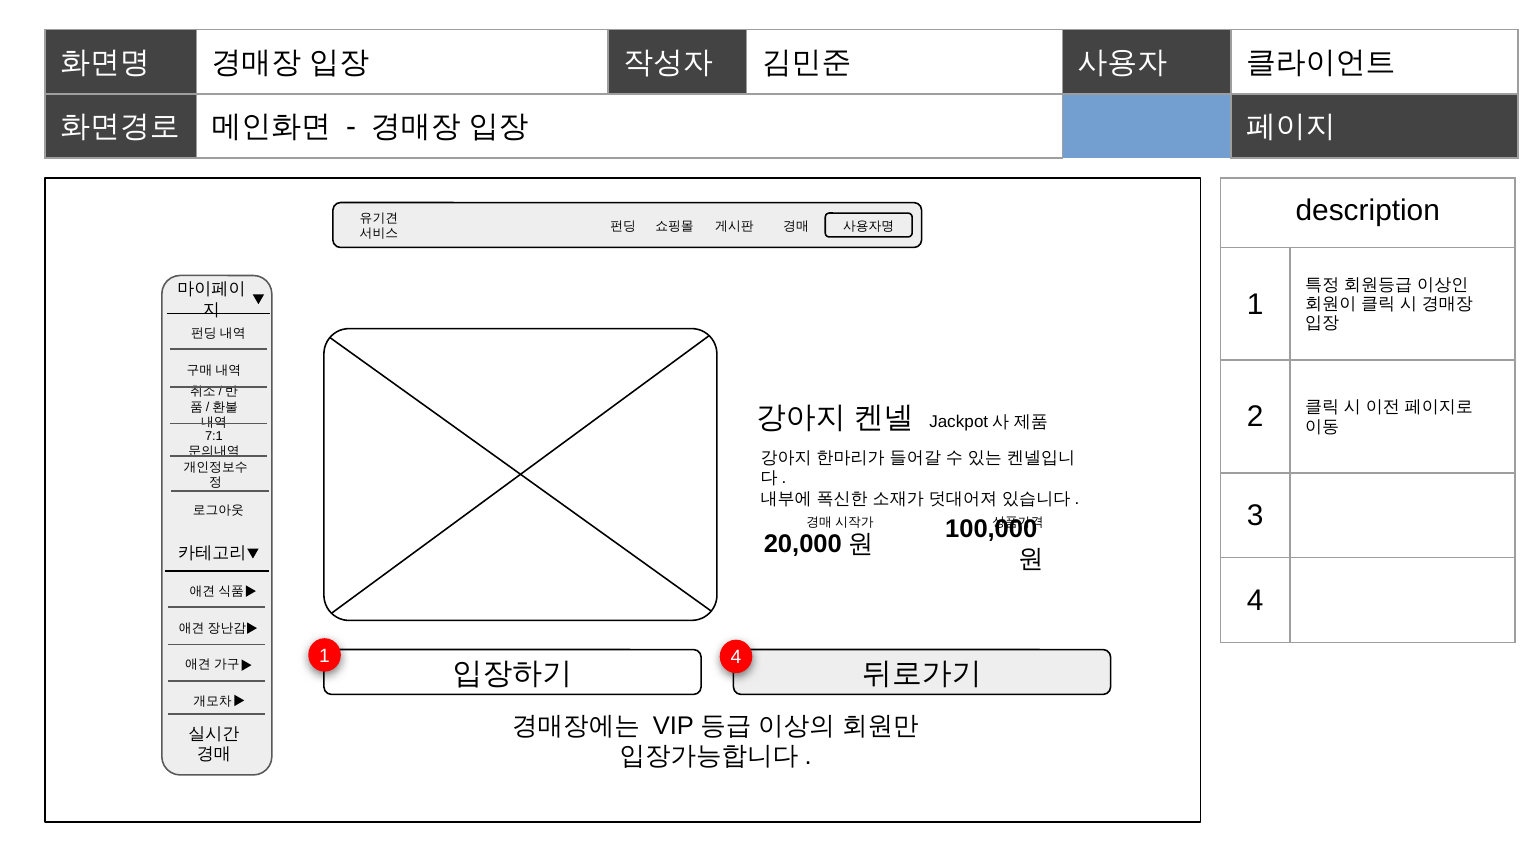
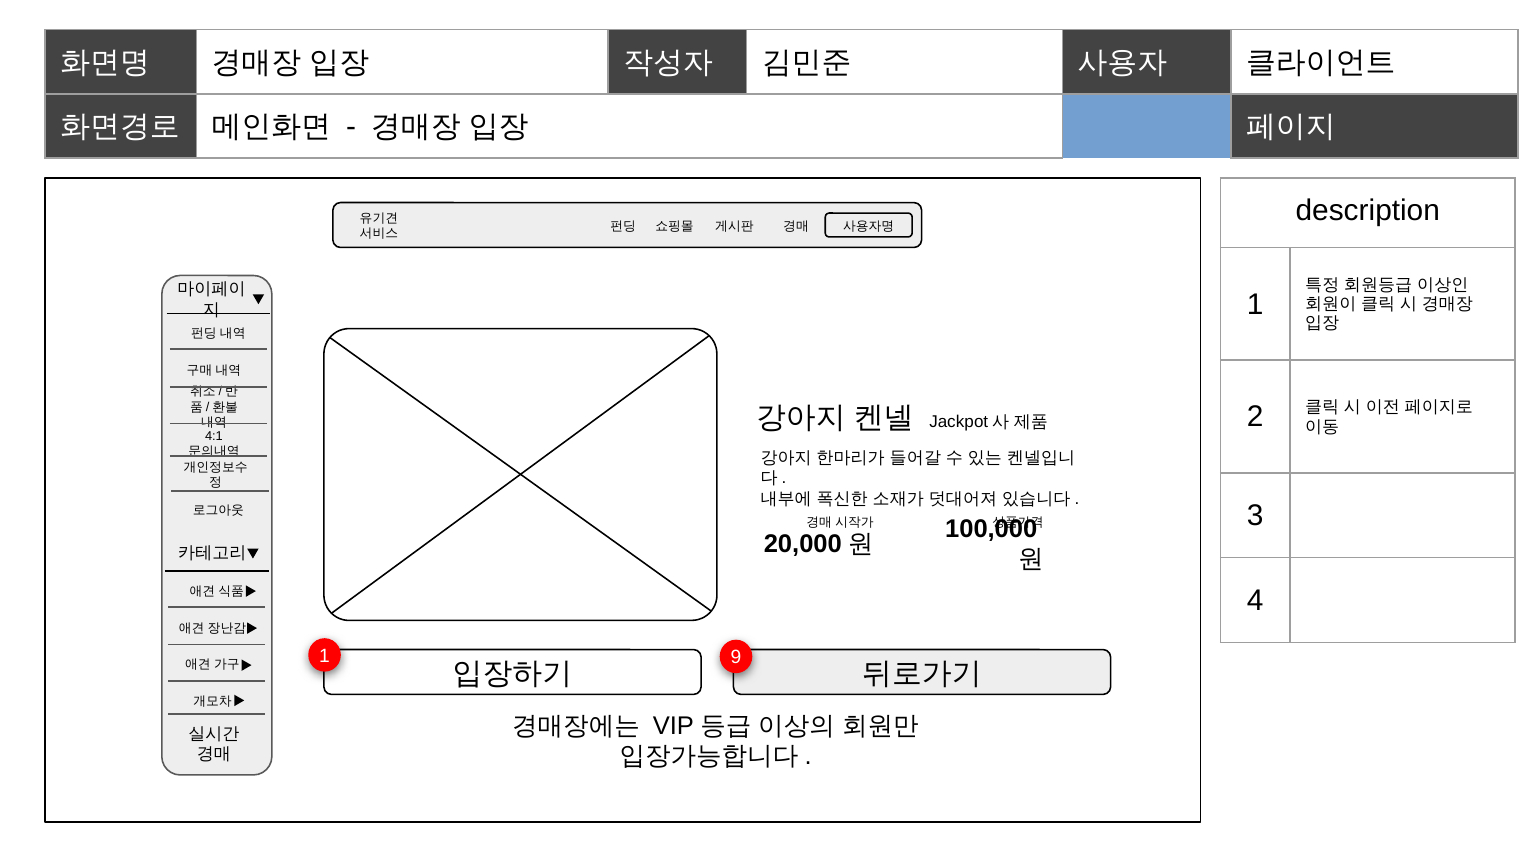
7:1: 7:1 -> 4:1 (214, 436)
1 4: 4 -> 9 (736, 658)
